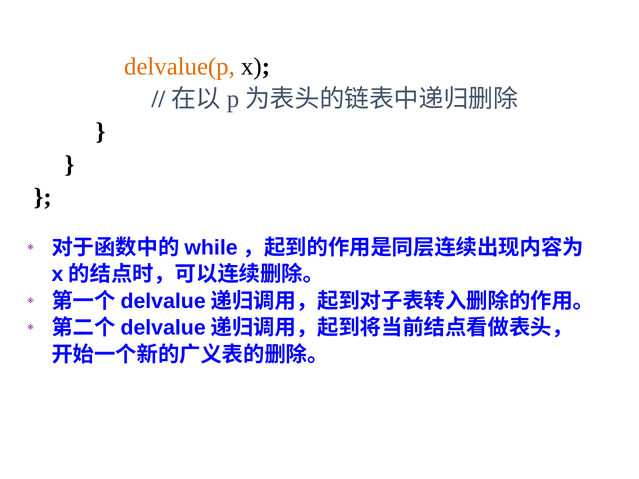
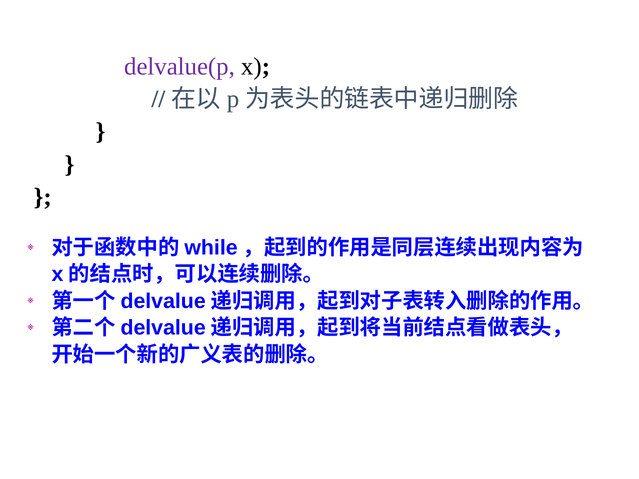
delvalue(p colour: orange -> purple (179, 66)
